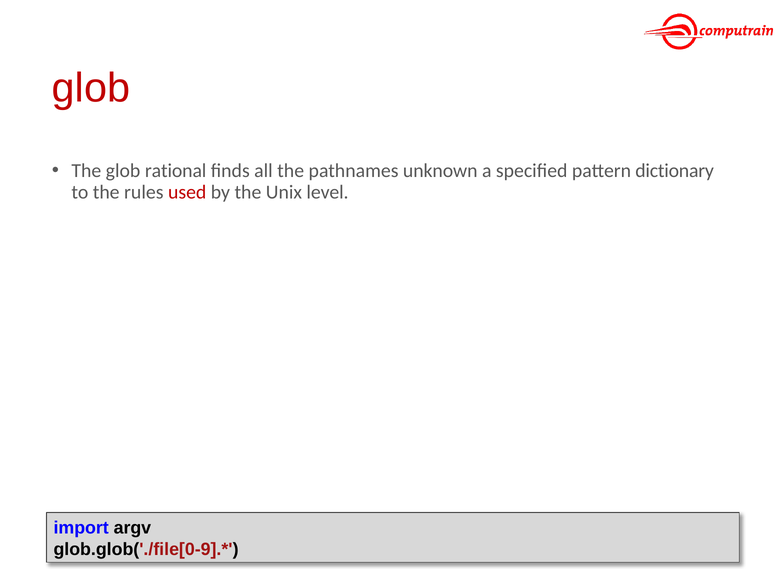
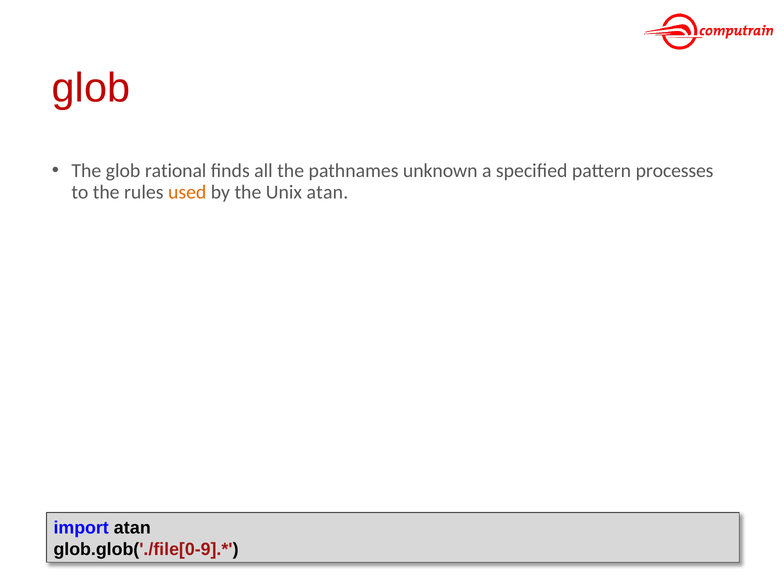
dictionary: dictionary -> processes (675, 171)
used colour: red -> orange (187, 192)
Unix level: level -> atan (327, 192)
import argv: argv -> atan (132, 528)
